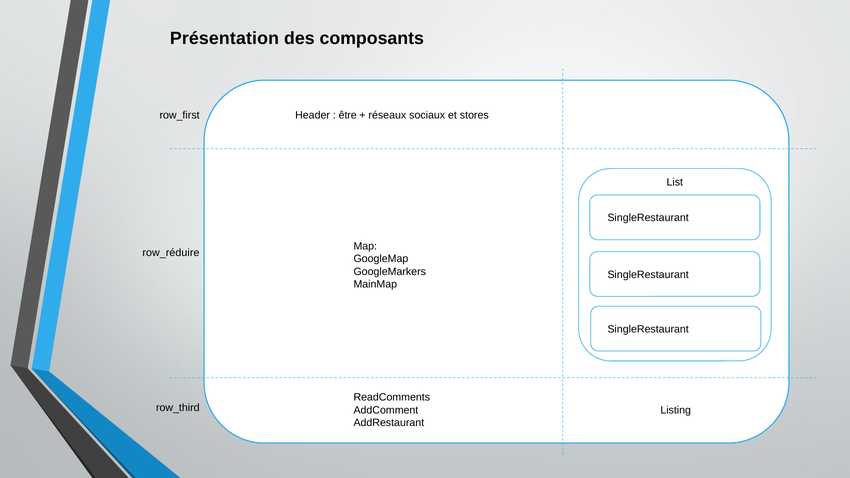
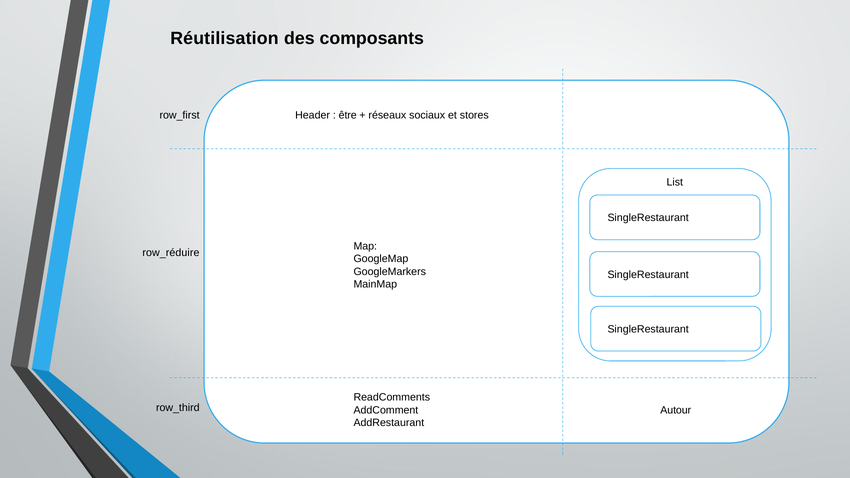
Présentation: Présentation -> Réutilisation (224, 38)
Listing: Listing -> Autour (676, 410)
